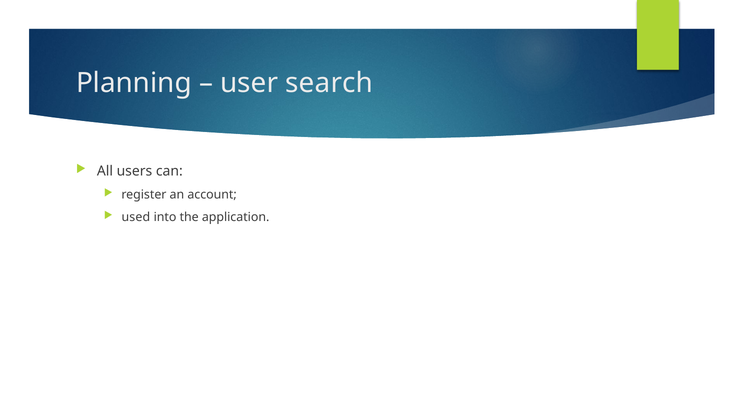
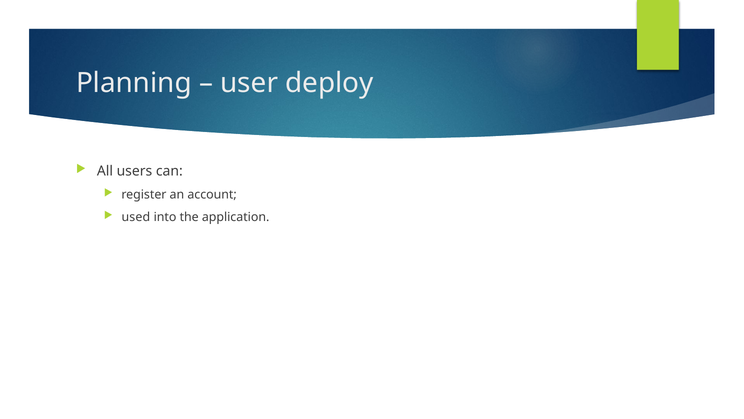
search: search -> deploy (329, 83)
